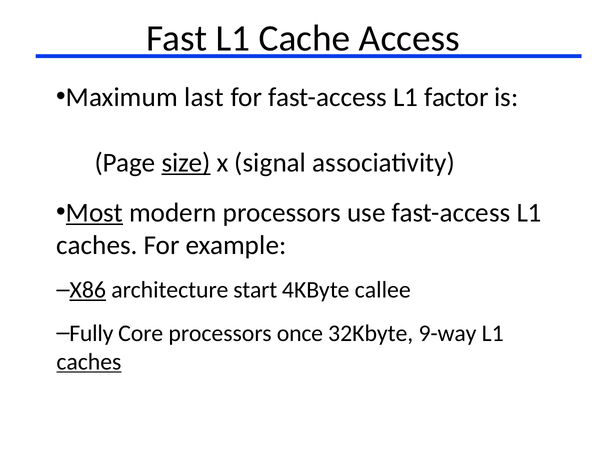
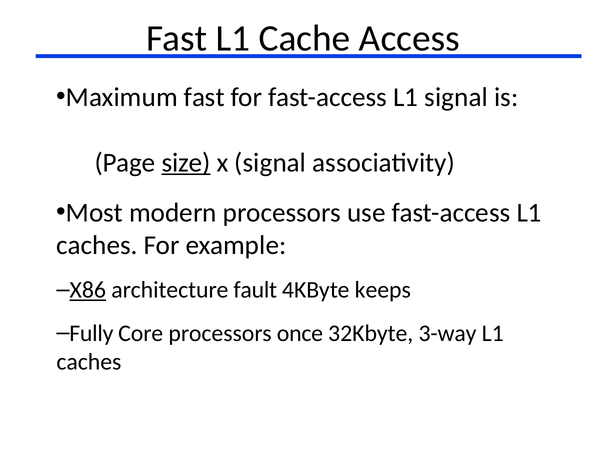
Maximum last: last -> fast (204, 97)
L1 factor: factor -> signal (456, 97)
Most underline: present -> none (94, 213)
start: start -> fault (255, 290)
callee: callee -> keeps (383, 290)
9-way: 9-way -> 3-way (448, 333)
caches underline: present -> none (89, 362)
